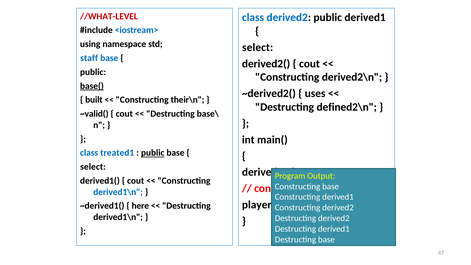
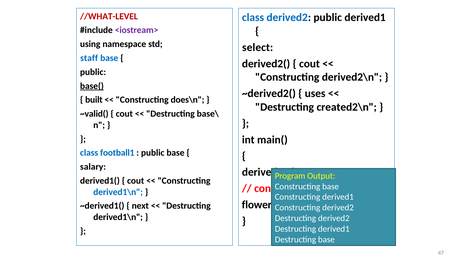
<iostream> colour: blue -> purple (137, 30)
their\n: their\n -> does\n (188, 100)
defined2\n: defined2\n -> created2\n (347, 107)
treated1: treated1 -> football1 (117, 153)
public underline: present -> none (153, 153)
select: select -> salary (93, 167)
player: player -> flower (257, 205)
here: here -> next (140, 206)
